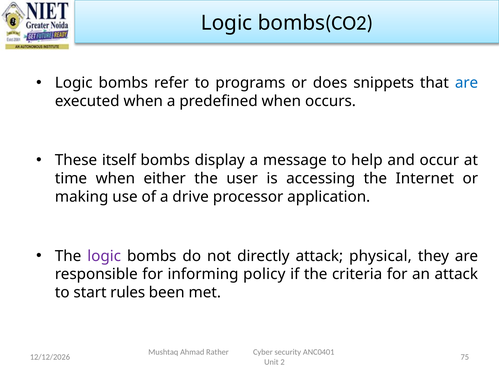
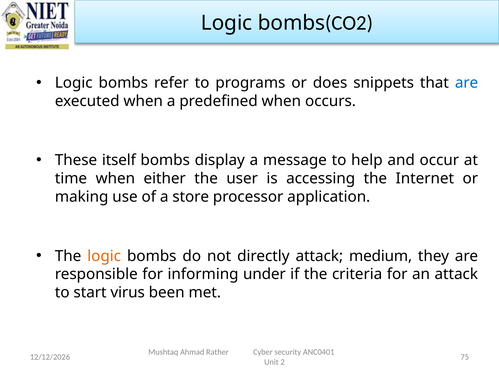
drive: drive -> store (191, 197)
logic colour: purple -> orange (104, 256)
physical: physical -> medium (381, 256)
policy: policy -> under (264, 274)
rules: rules -> virus (128, 293)
